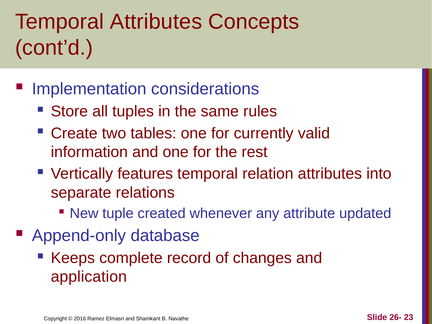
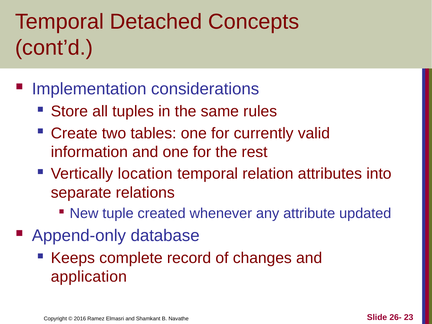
Temporal Attributes: Attributes -> Detached (156, 22)
features: features -> location (145, 174)
